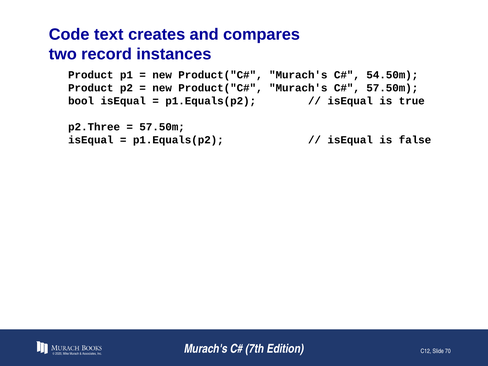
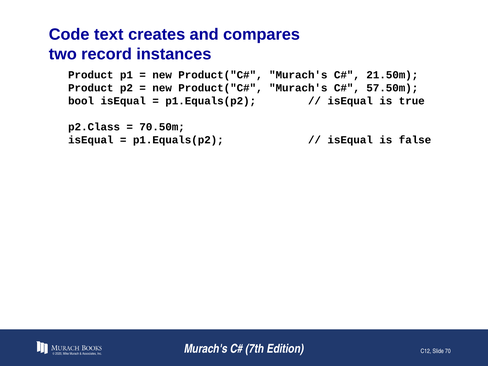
54.50m: 54.50m -> 21.50m (392, 75)
p2.Three: p2.Three -> p2.Class (94, 127)
57.50m: 57.50m -> 70.50m (162, 127)
